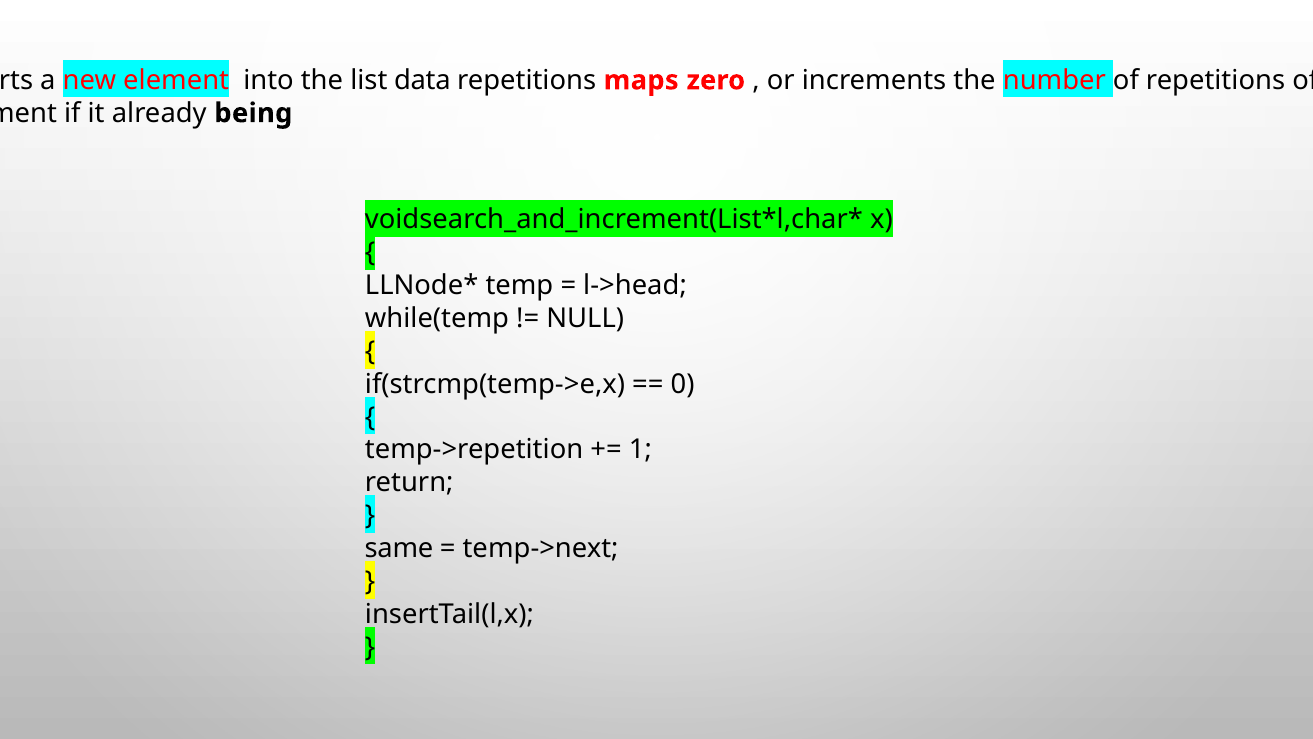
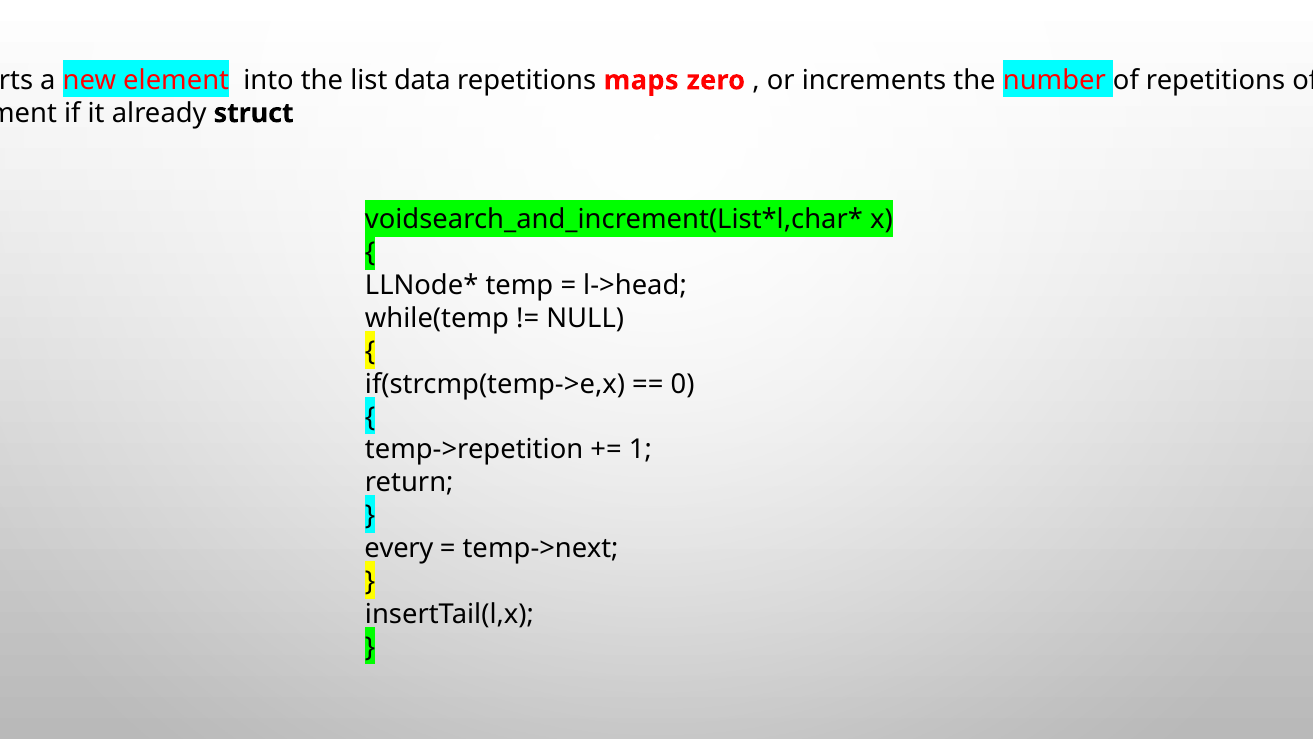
being: being -> struct (254, 113)
same: same -> every (399, 548)
